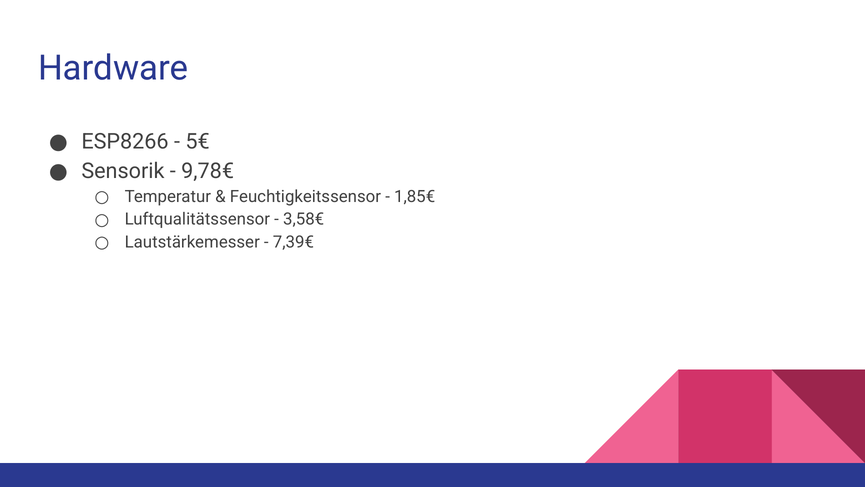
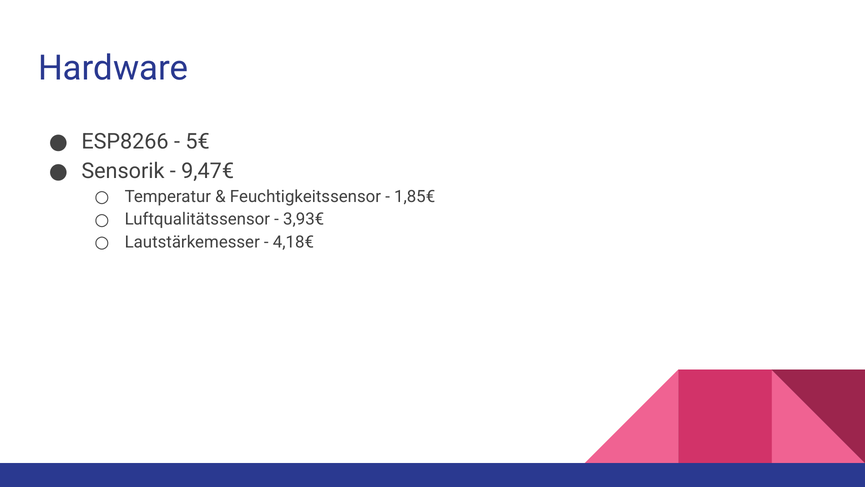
9,78€: 9,78€ -> 9,47€ (208, 171)
3,58€: 3,58€ -> 3,93€ (304, 219)
7,39€: 7,39€ -> 4,18€ (293, 242)
